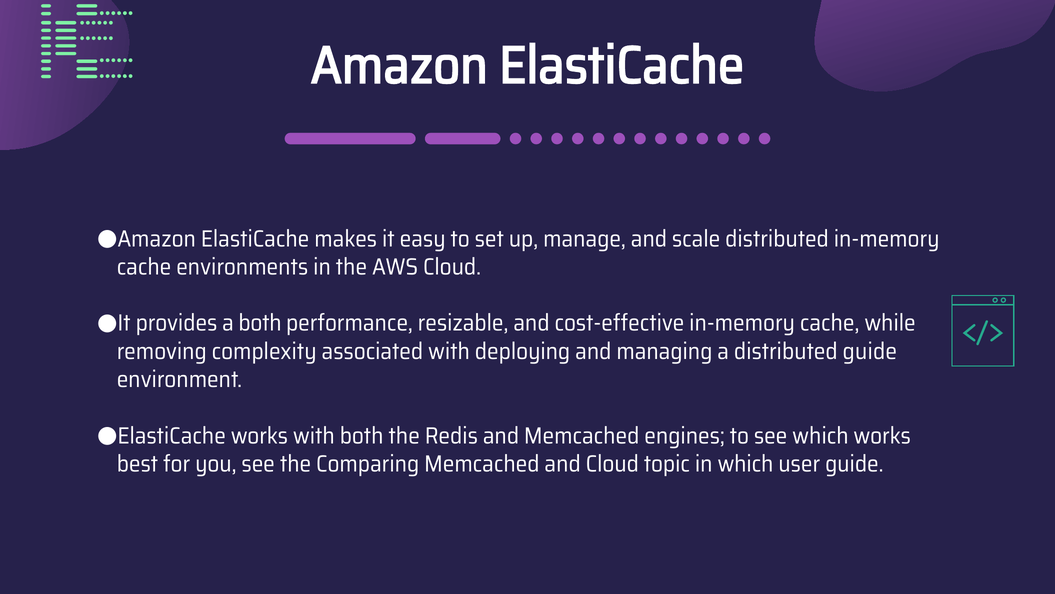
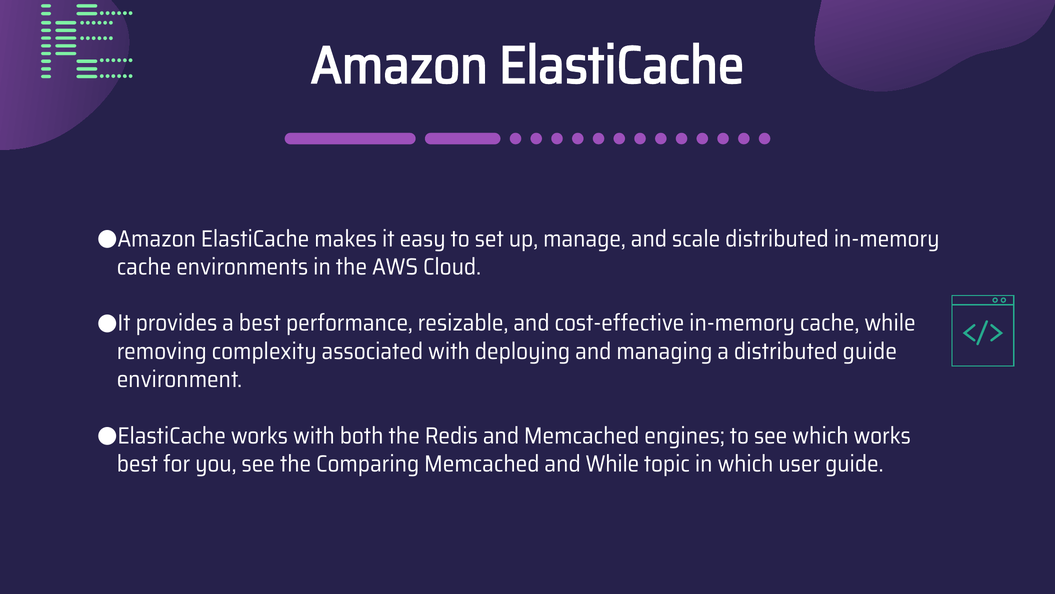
a both: both -> best (260, 323)
and Cloud: Cloud -> While (612, 464)
